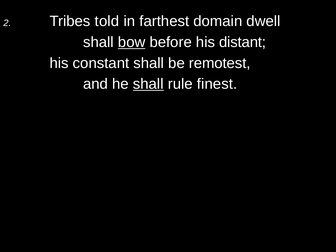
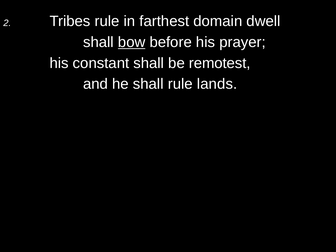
Tribes told: told -> rule (107, 21)
distant: distant -> prayer (242, 42)
shall underline: present -> none (148, 84)
finest: finest -> lands (217, 84)
